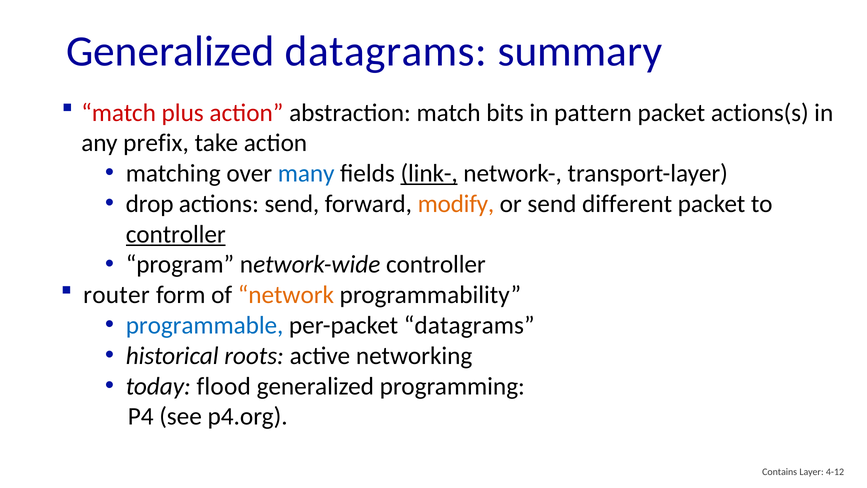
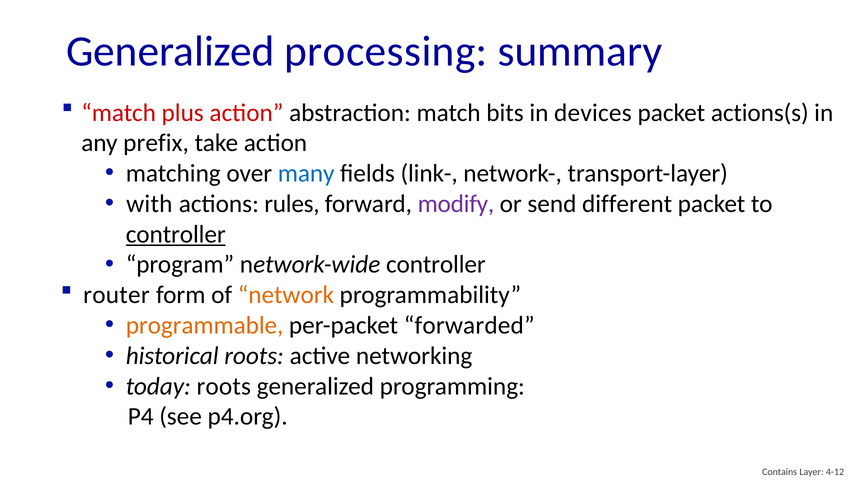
Generalized datagrams: datagrams -> processing (386, 51)
pattern: pattern -> devices (593, 113)
link- underline: present -> none (429, 173)
drop: drop -> with (149, 204)
actions send: send -> rules (292, 204)
modify colour: orange -> purple (456, 204)
programmable colour: blue -> orange (205, 325)
per-packet datagrams: datagrams -> forwarded (469, 325)
today flood: flood -> roots (224, 386)
